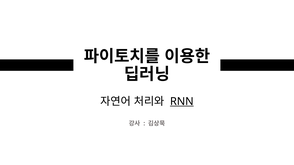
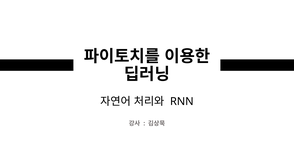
RNN underline: present -> none (182, 102)
